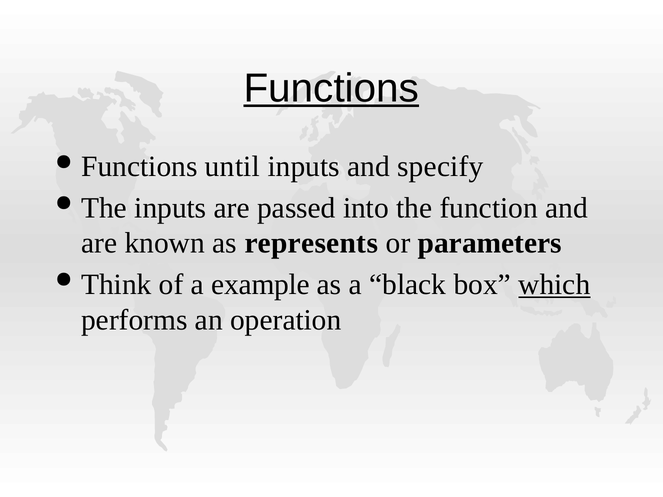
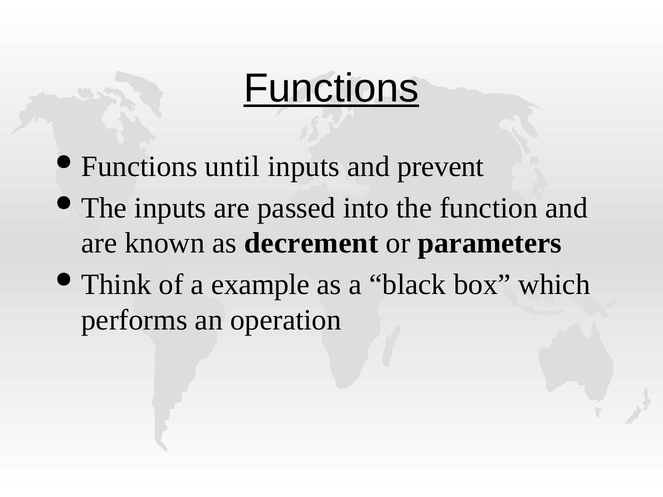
specify: specify -> prevent (441, 167)
represents: represents -> decrement (311, 243)
which underline: present -> none (554, 285)
